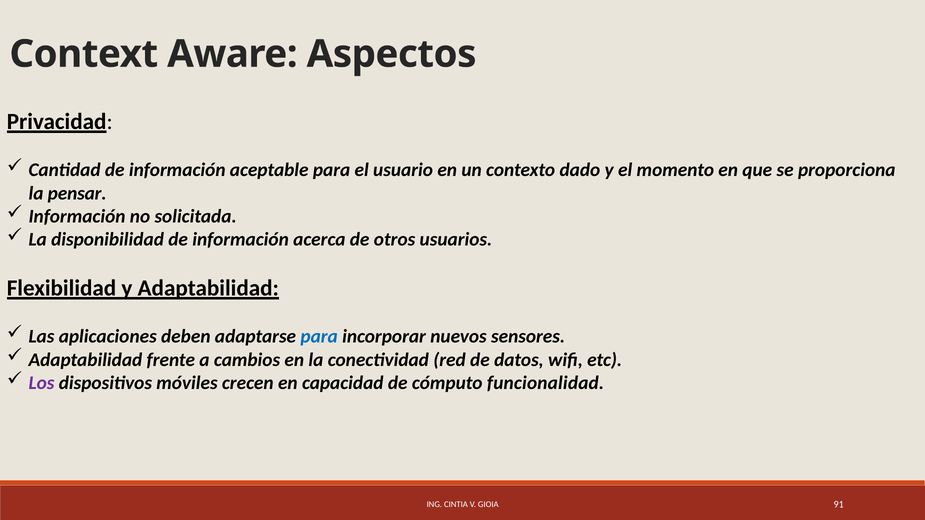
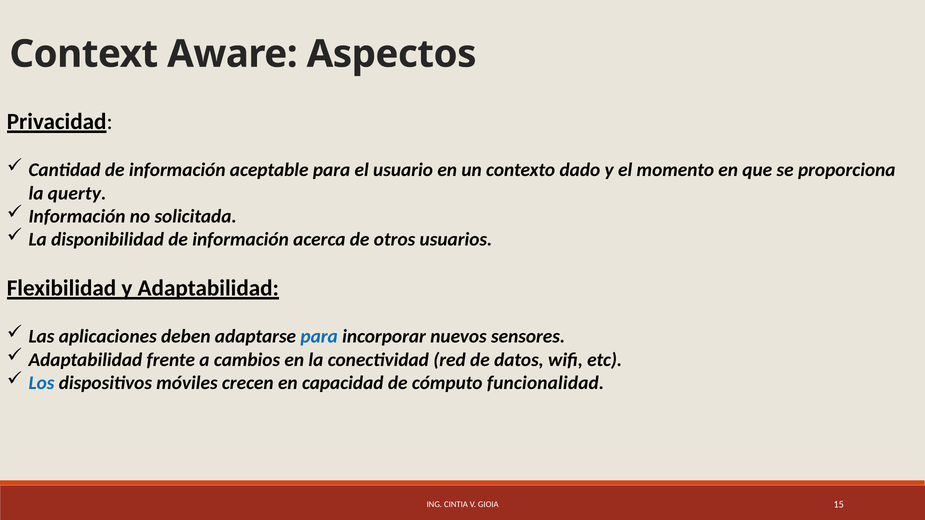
pensar: pensar -> querty (77, 193)
Los colour: purple -> blue (41, 383)
91: 91 -> 15 (839, 505)
